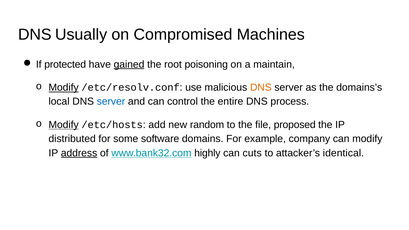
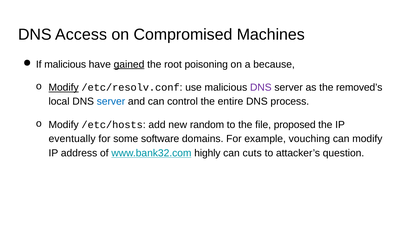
Usually: Usually -> Access (81, 35)
If protected: protected -> malicious (65, 64)
maintain: maintain -> because (274, 64)
DNS colour: orange -> purple (261, 88)
domains’s: domains’s -> removed’s (359, 88)
Modify underline: present -> none (64, 125)
distributed: distributed -> eventually (72, 139)
company: company -> vouching (309, 139)
address underline: present -> none (79, 153)
identical: identical -> question (344, 153)
